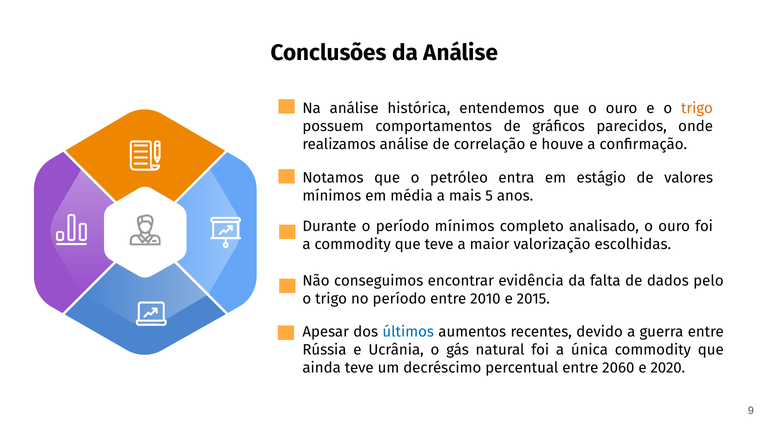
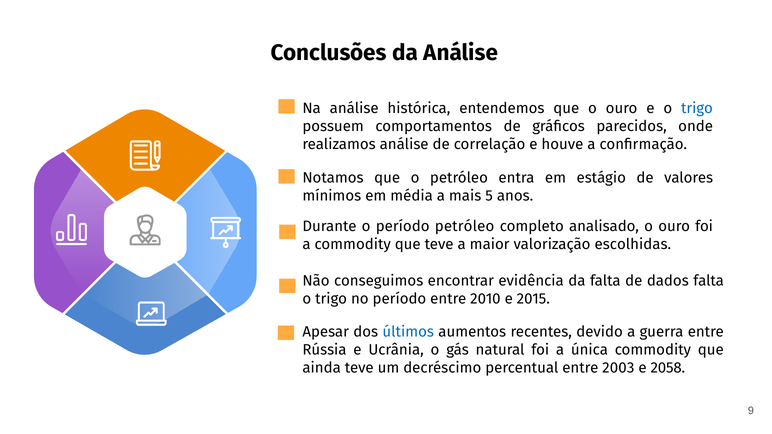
trigo colour: orange -> blue (697, 108)
período mínimos: mínimos -> petróleo (465, 226)
dados pelo: pelo -> falta (709, 281)
2060: 2060 -> 2003 (618, 368)
2020: 2020 -> 2058 (668, 368)
